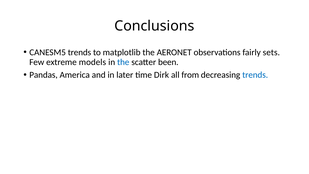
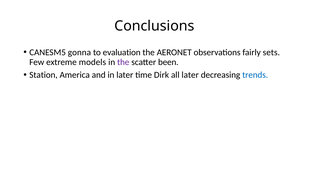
CANESM5 trends: trends -> gonna (79, 52)
matplotlib: matplotlib -> evaluation (122, 52)
the colour: blue -> purple (123, 62)
Pandas: Pandas -> Station (43, 75)
all from: from -> later (190, 75)
